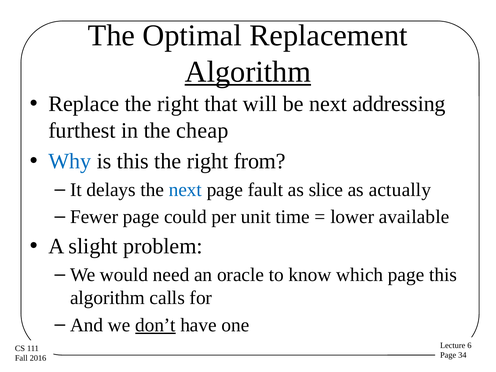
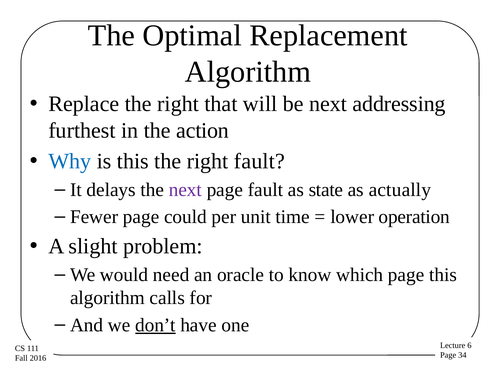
Algorithm underline: present -> none (248, 72)
cheap: cheap -> action (203, 131)
right from: from -> fault (259, 161)
next colour: blue -> purple (185, 190)
slice: slice -> state (326, 190)
available: available -> operation (414, 217)
